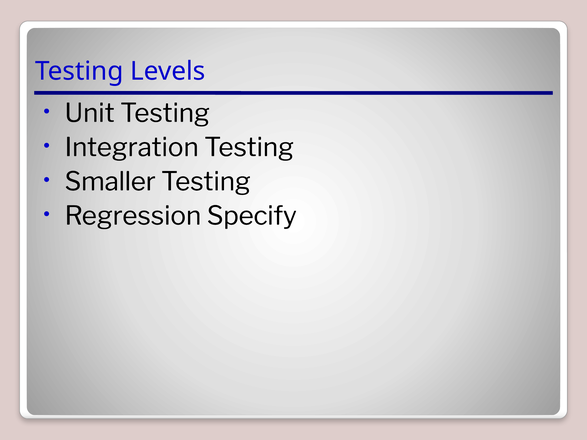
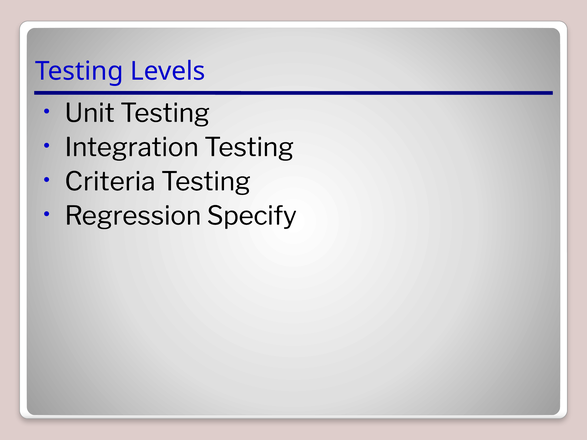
Smaller: Smaller -> Criteria (110, 182)
